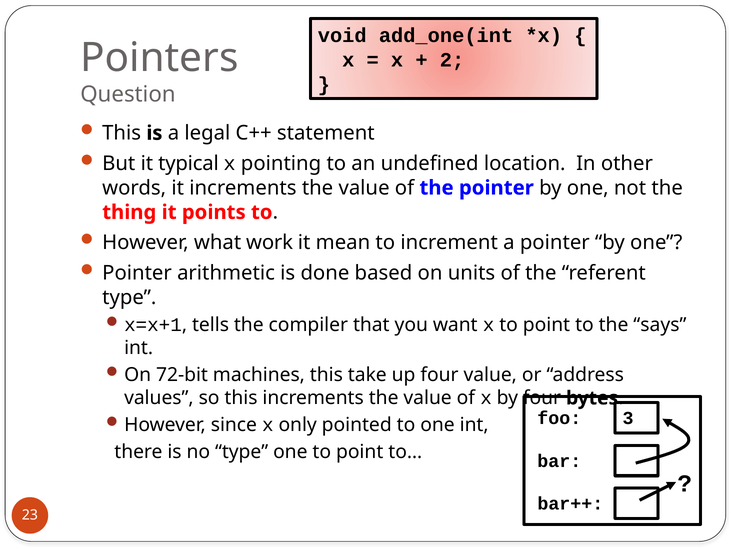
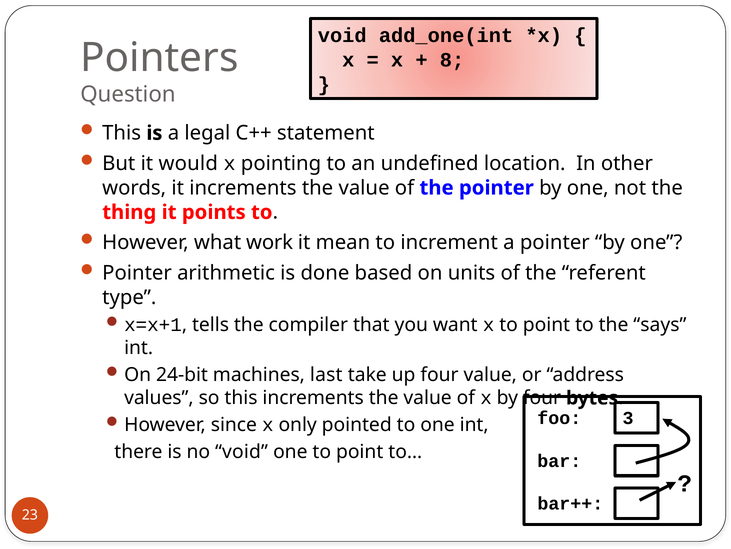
2: 2 -> 8 (452, 60)
typical: typical -> would (188, 163)
72-bit: 72-bit -> 24-bit (182, 374)
machines this: this -> last (326, 374)
no type: type -> void (242, 451)
